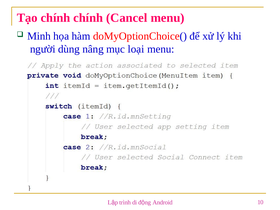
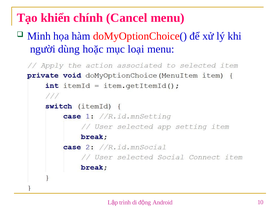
Tạo chính: chính -> khiển (55, 18)
nâng: nâng -> hoặc (93, 49)
